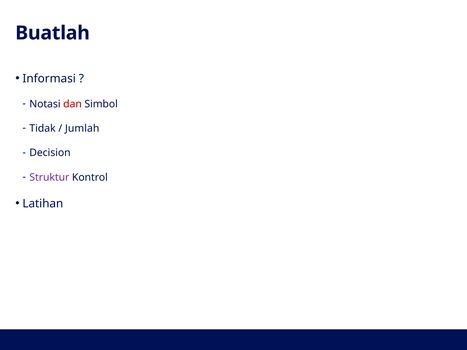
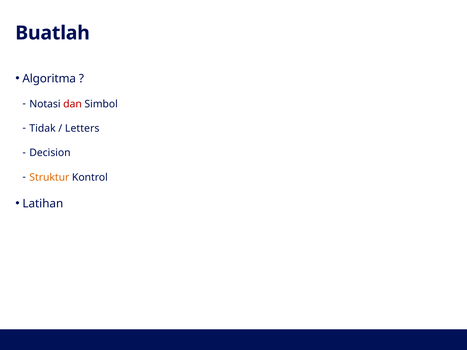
Informasi: Informasi -> Algoritma (49, 79)
Jumlah: Jumlah -> Letters (82, 128)
Struktur colour: purple -> orange (49, 177)
